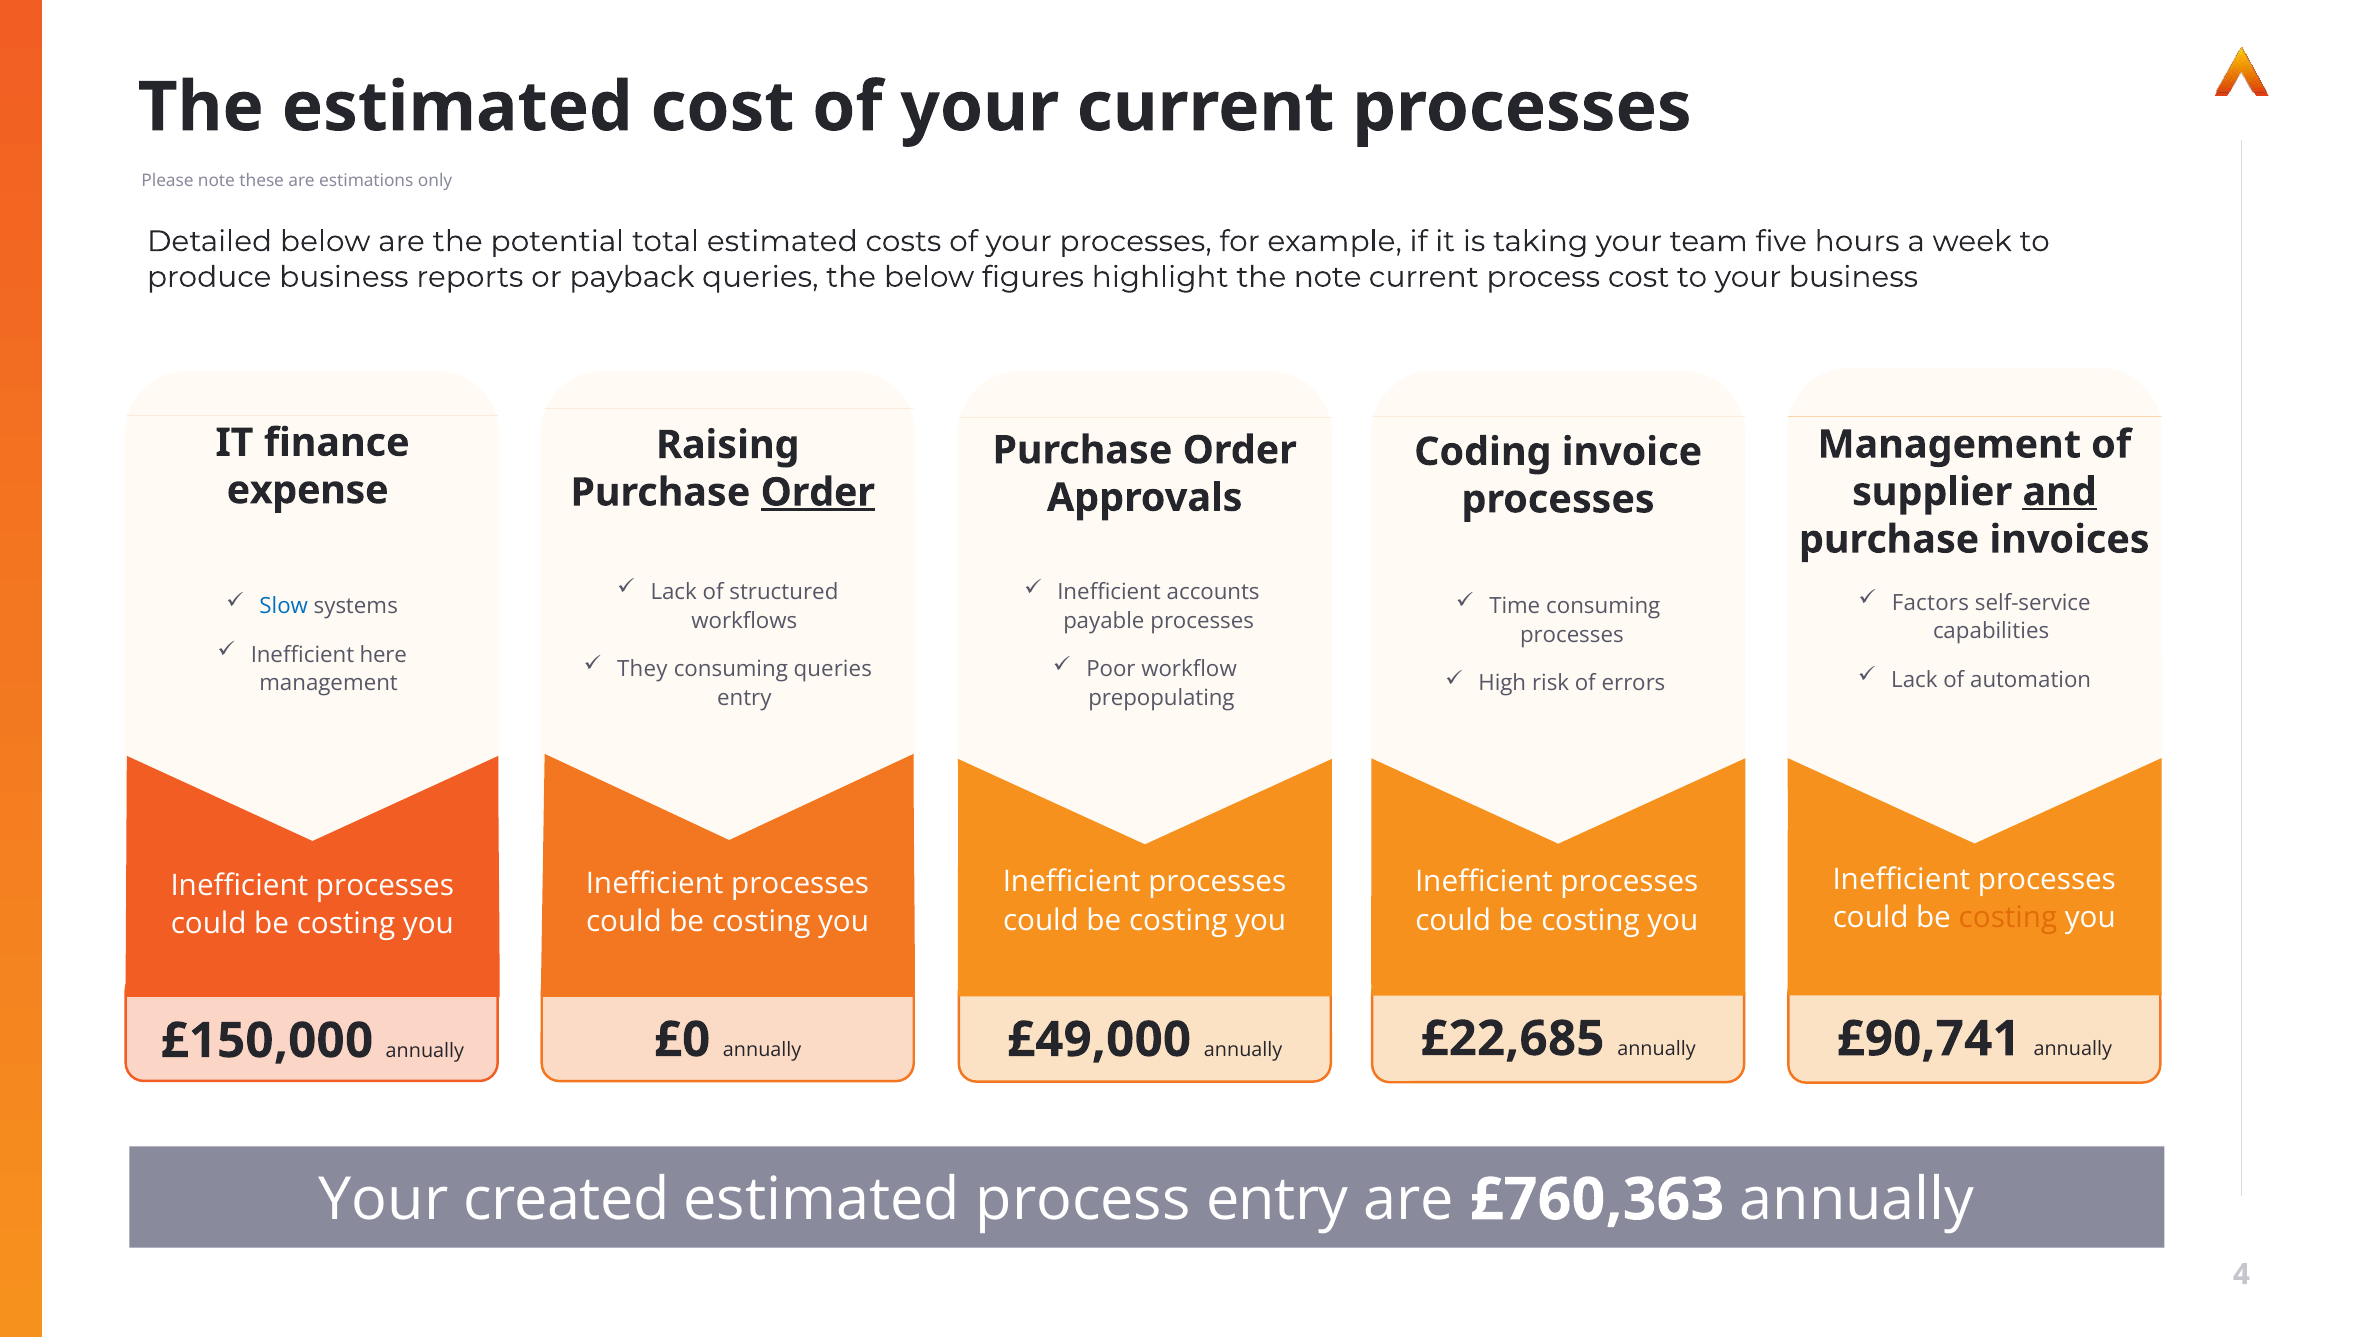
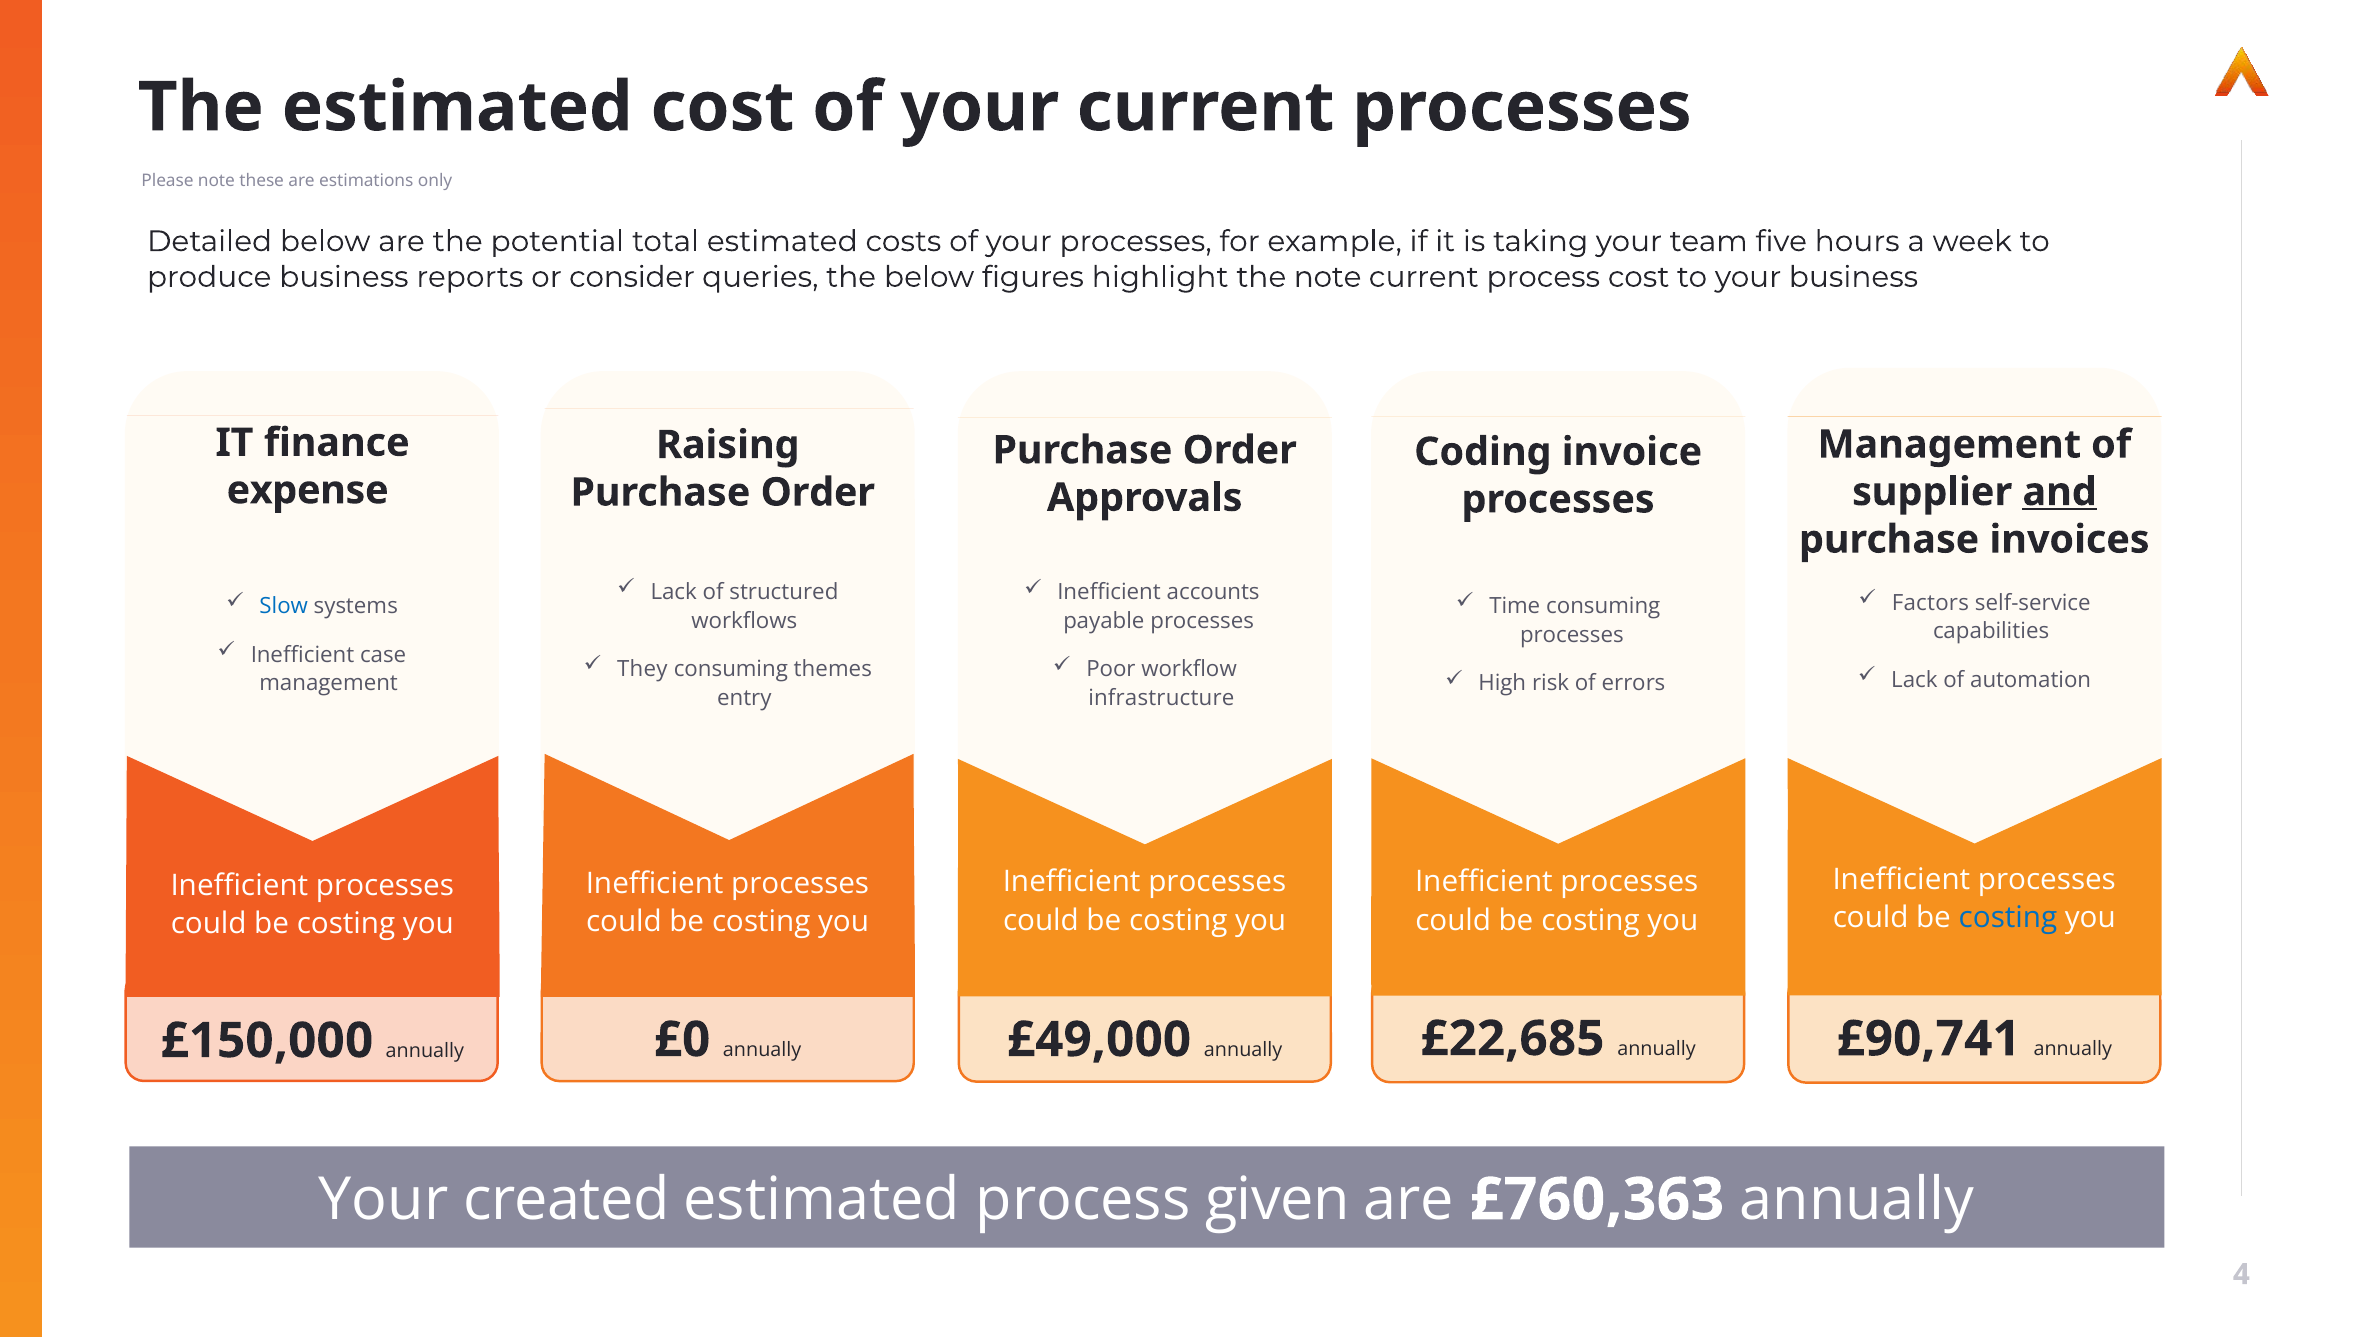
payback: payback -> consider (632, 277)
Order underline: present -> none (818, 492)
here: here -> case (383, 655)
consuming queries: queries -> themes (833, 669)
prepopulating: prepopulating -> infrastructure (1161, 698)
costing colour: orange -> blue (2008, 918)
process entry: entry -> given (1277, 1200)
